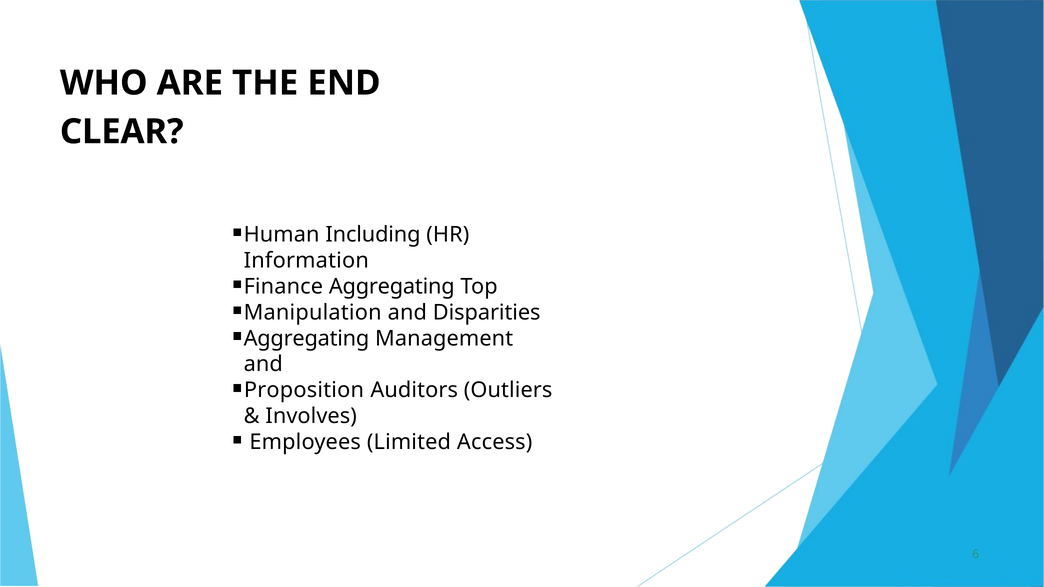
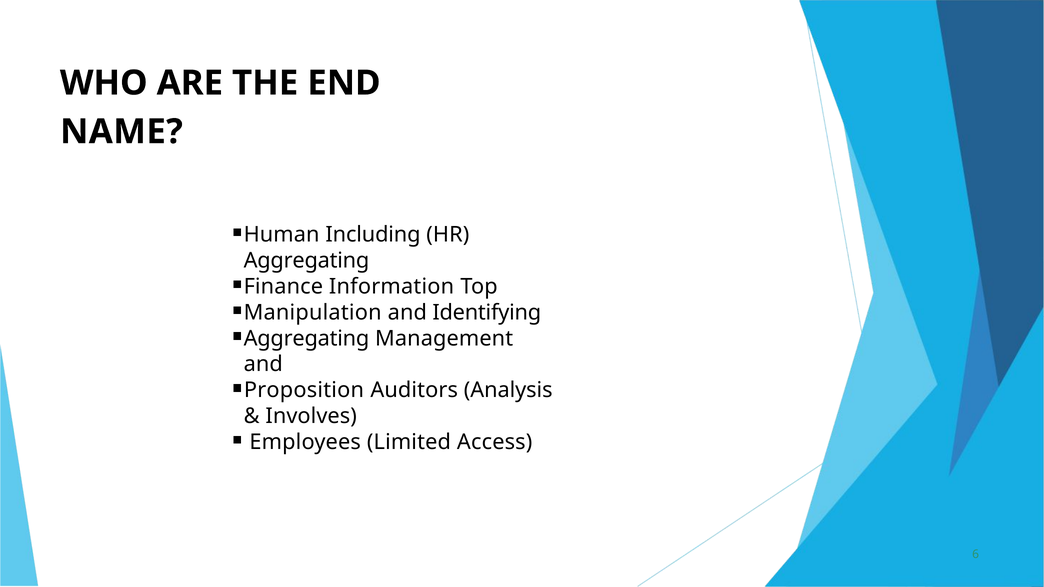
CLEAR: CLEAR -> NAME (121, 132)
Information: Information -> Aggregating (306, 261)
Finance Aggregating: Aggregating -> Information (392, 287)
Disparities: Disparities -> Identifying (487, 313)
Outliers: Outliers -> Analysis (508, 390)
